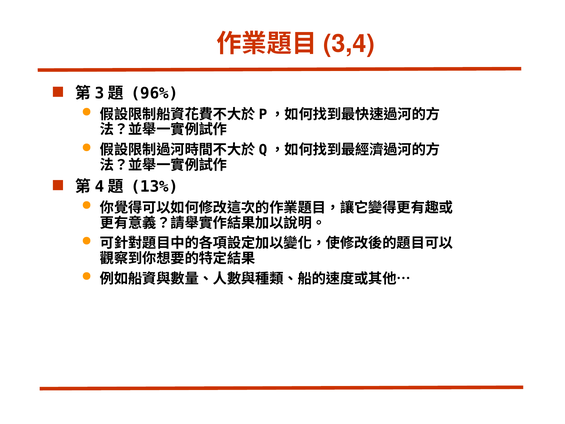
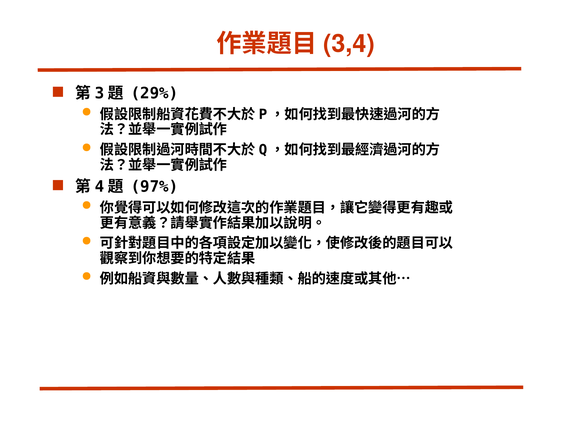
96%: 96% -> 29% (155, 93)
13%: 13% -> 97% (155, 187)
